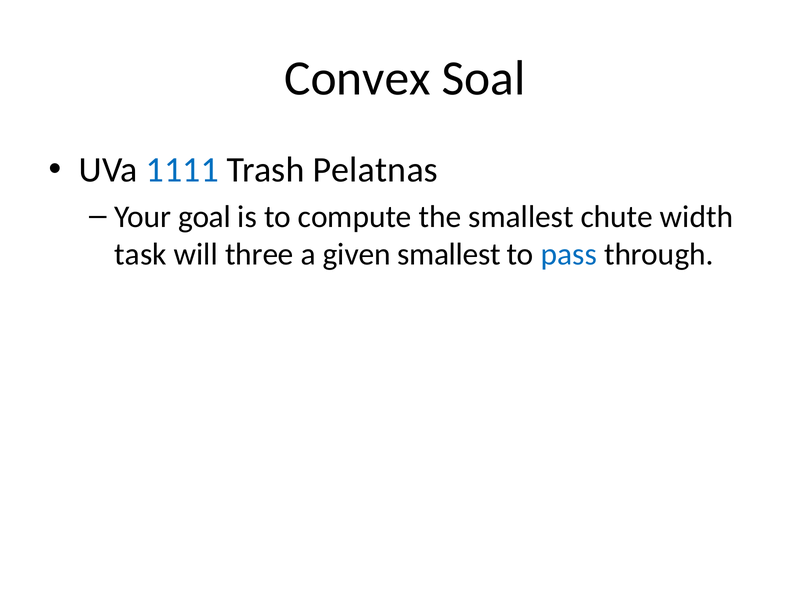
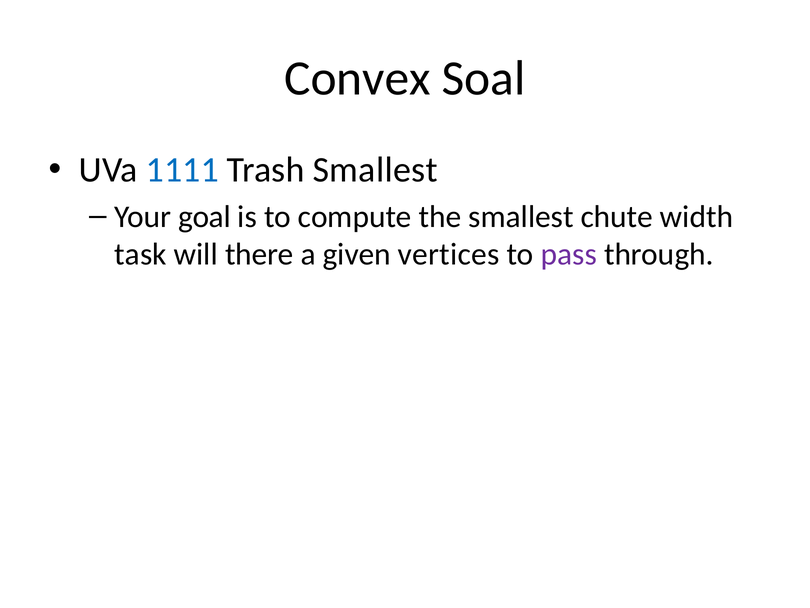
Trash Pelatnas: Pelatnas -> Smallest (375, 170)
three: three -> there (259, 254)
given smallest: smallest -> vertices (449, 254)
pass colour: blue -> purple (569, 254)
